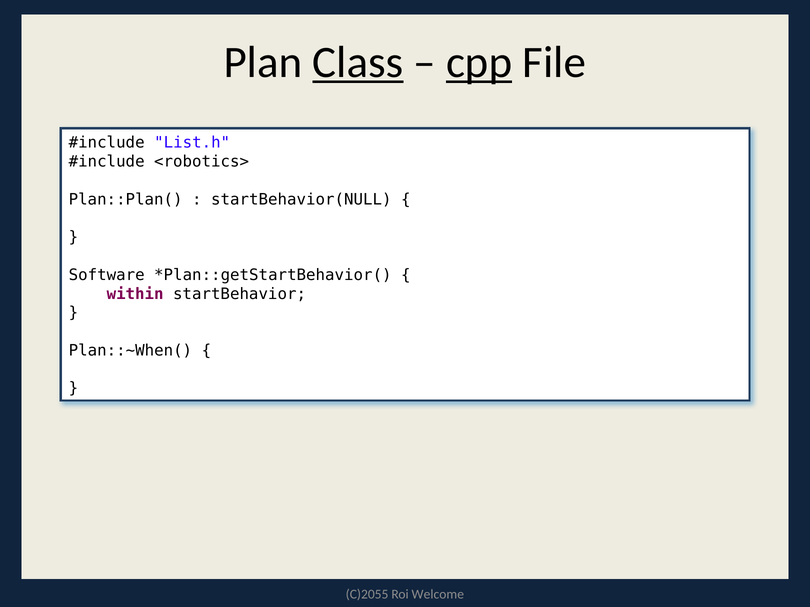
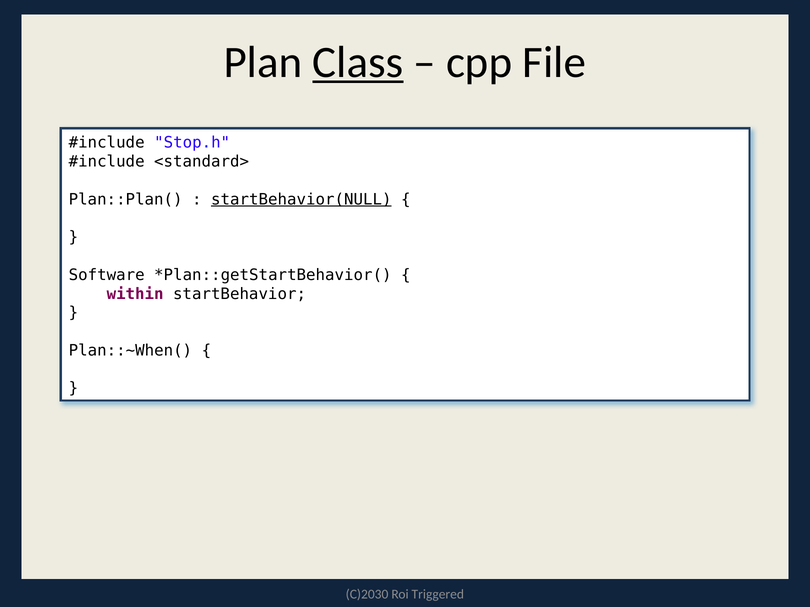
cpp underline: present -> none (479, 62)
List.h: List.h -> Stop.h (192, 143)
<robotics>: <robotics> -> <standard> (202, 162)
startBehavior(NULL underline: none -> present (301, 200)
C)2055: C)2055 -> C)2030 (367, 595)
Welcome: Welcome -> Triggered (438, 595)
